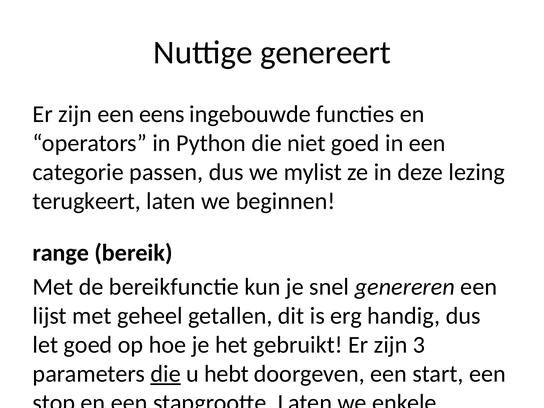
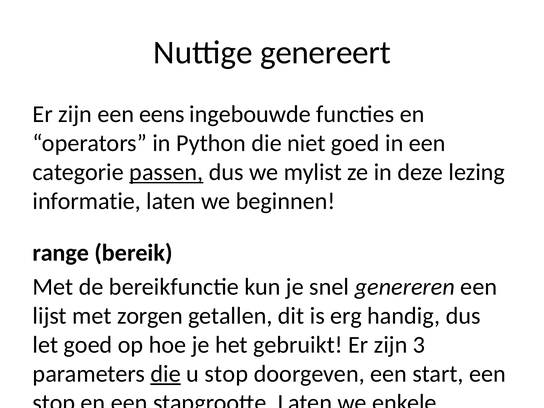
passen underline: none -> present (166, 172)
terugkeert: terugkeert -> informatie (87, 201)
met geheel: geheel -> zorgen (150, 316)
u hebt: hebt -> stop (226, 374)
